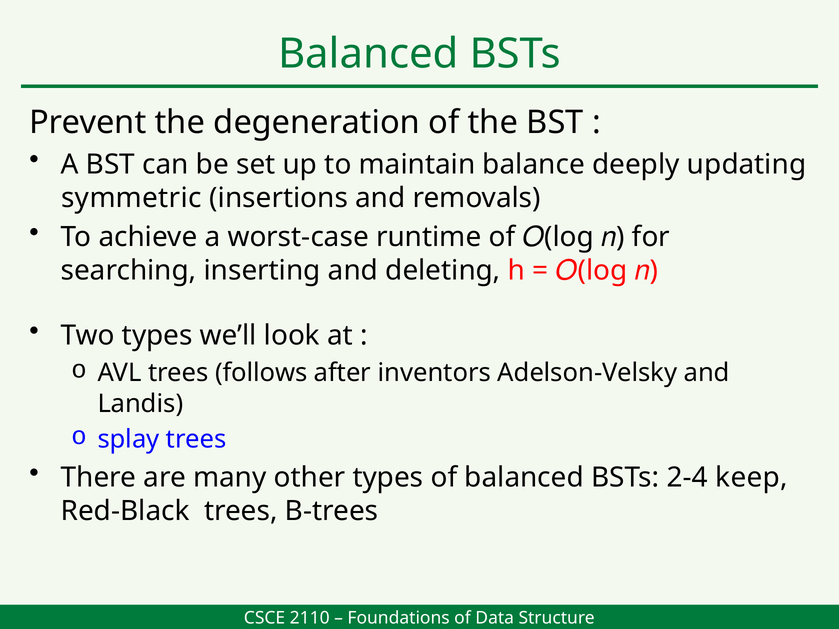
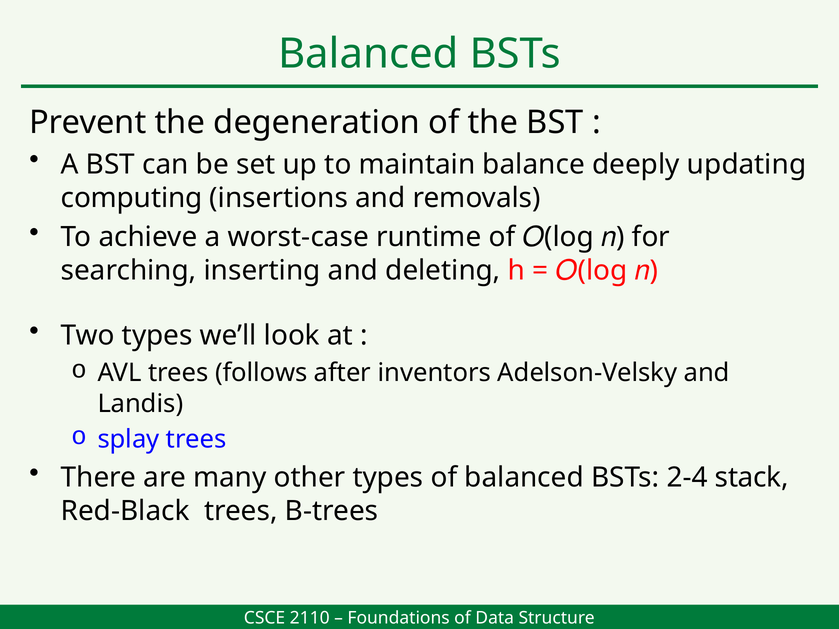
symmetric: symmetric -> computing (132, 198)
keep: keep -> stack (752, 478)
